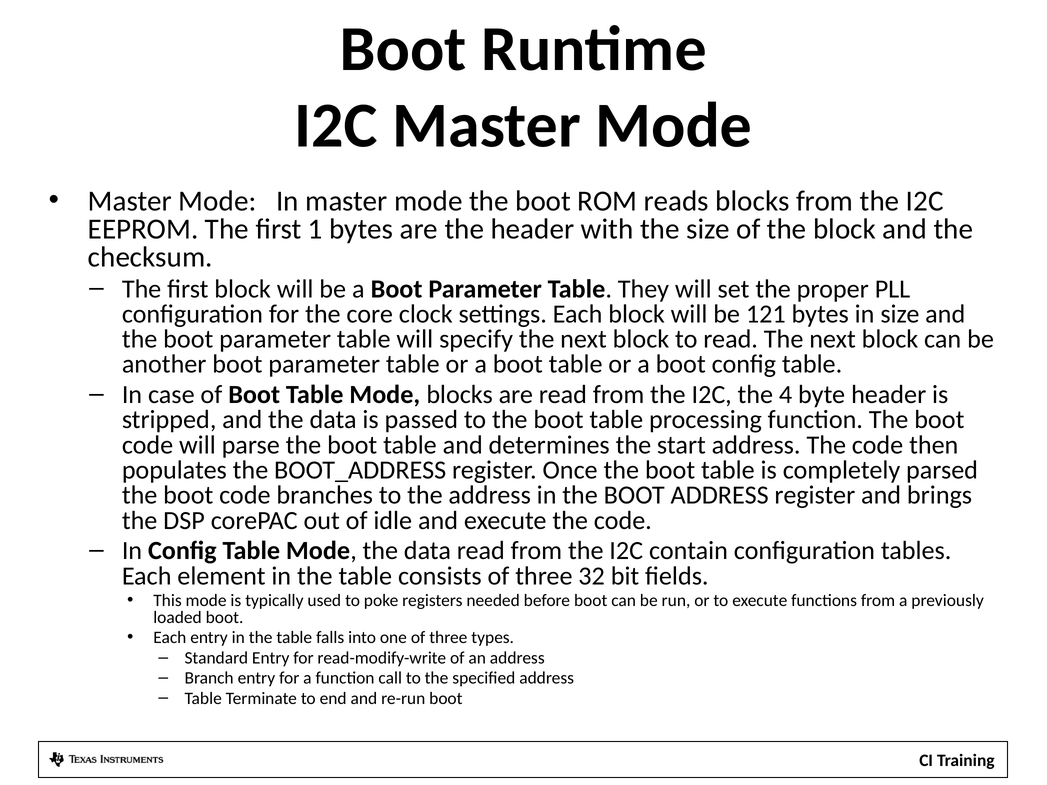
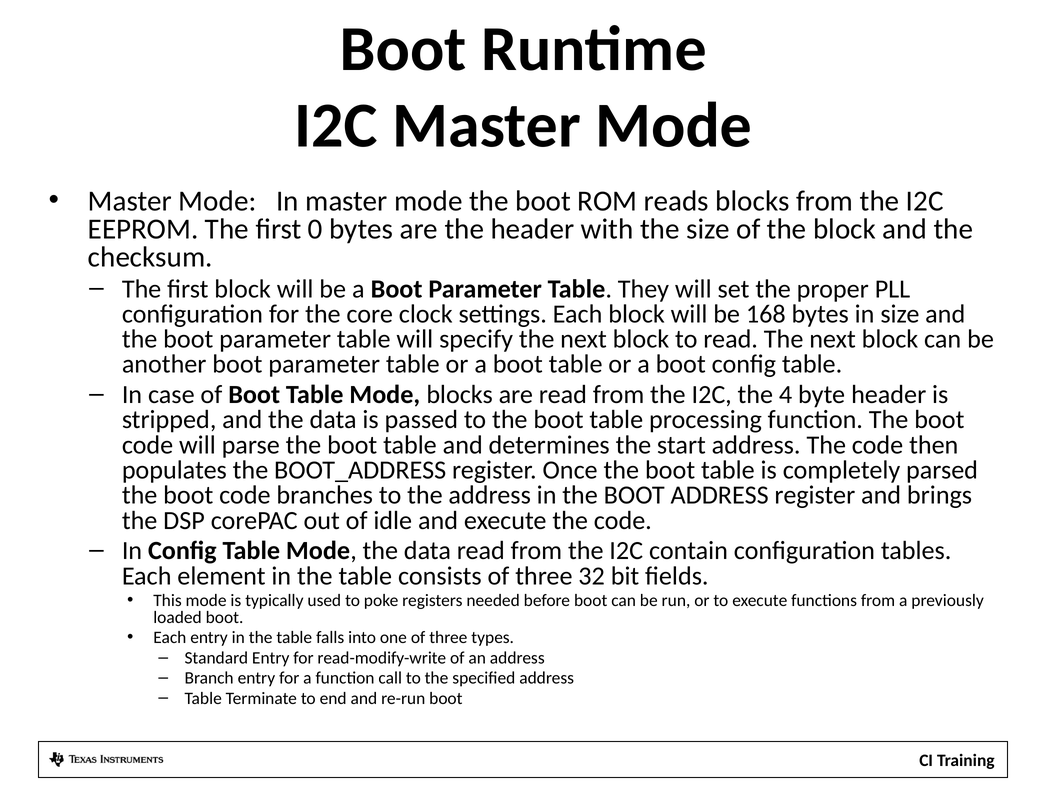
1: 1 -> 0 (315, 229)
121: 121 -> 168 (766, 314)
